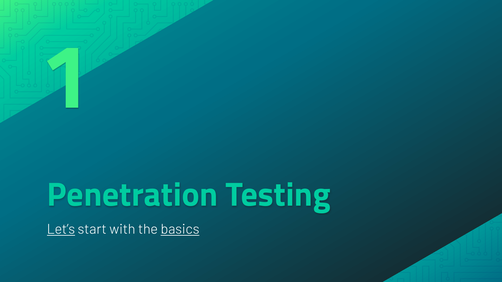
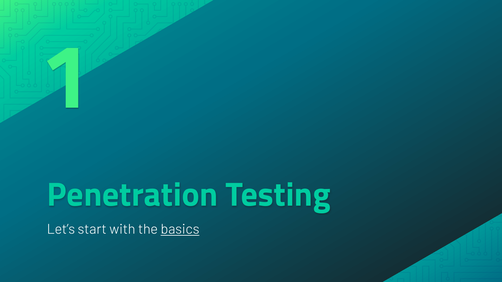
Let’s underline: present -> none (61, 230)
